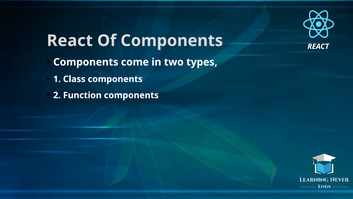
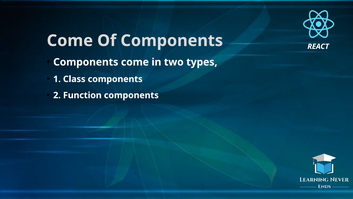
React: React -> Come (70, 41)
